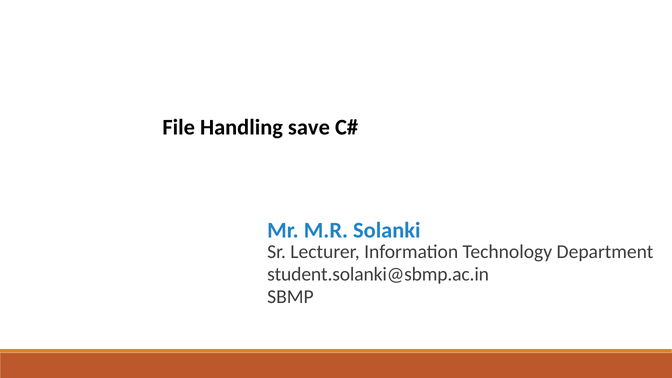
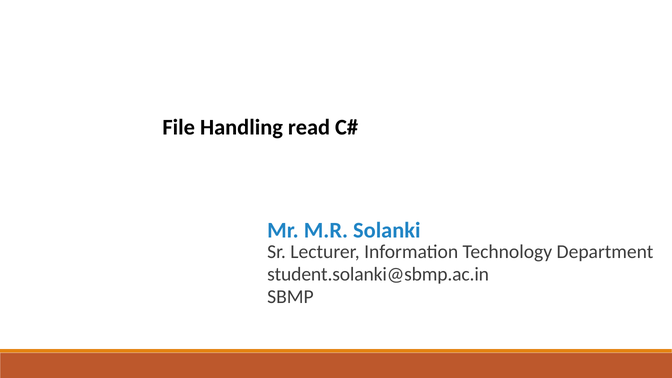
save: save -> read (309, 127)
